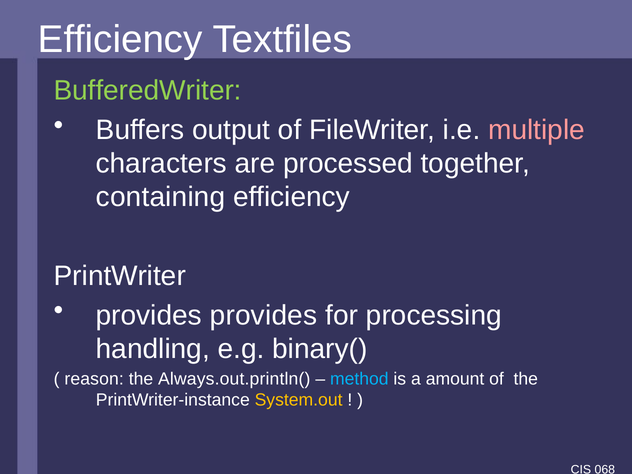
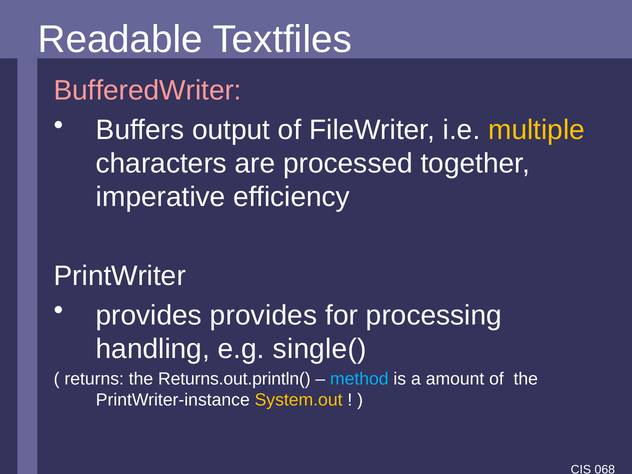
Efficiency: Efficiency -> Readable (120, 40)
BufferedWriter colour: light green -> pink (148, 90)
multiple colour: pink -> yellow (537, 130)
containing: containing -> imperative (161, 197)
binary(: binary( -> single( (320, 349)
reason: reason -> returns (94, 379)
Always.out.println(: Always.out.println( -> Returns.out.println( (234, 379)
